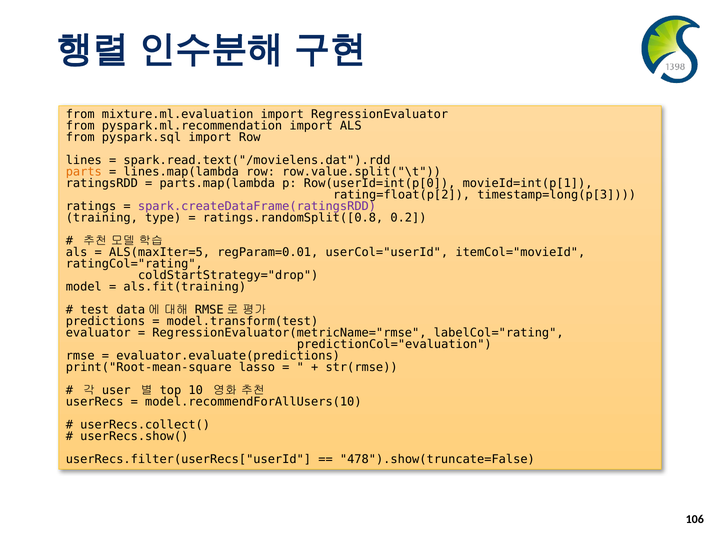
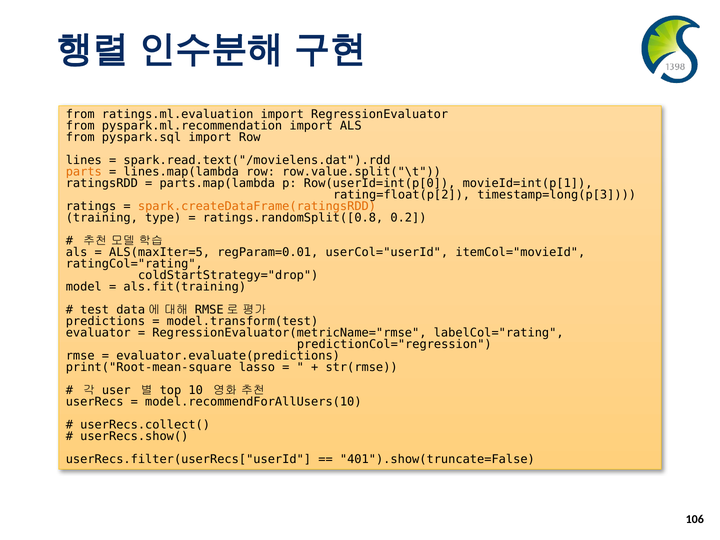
mixture.ml.evaluation: mixture.ml.evaluation -> ratings.ml.evaluation (178, 114)
spark.createDataFrame(ratingsRDD colour: purple -> orange (257, 206)
predictionCol="evaluation: predictionCol="evaluation -> predictionCol="regression (394, 344)
478").show(truncate=False: 478").show(truncate=False -> 401").show(truncate=False (437, 460)
